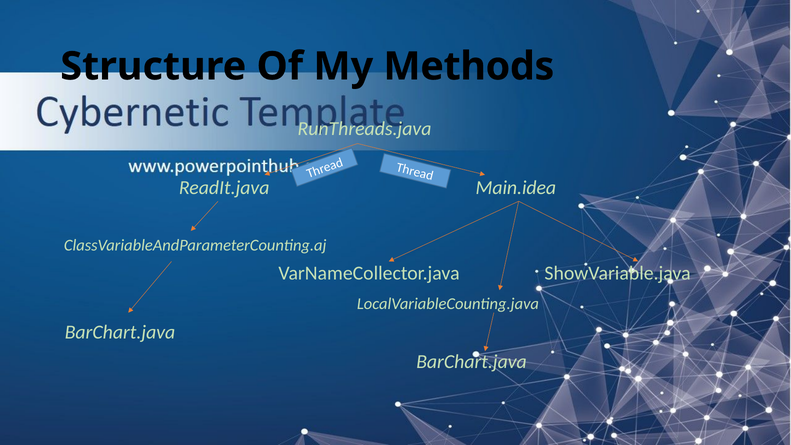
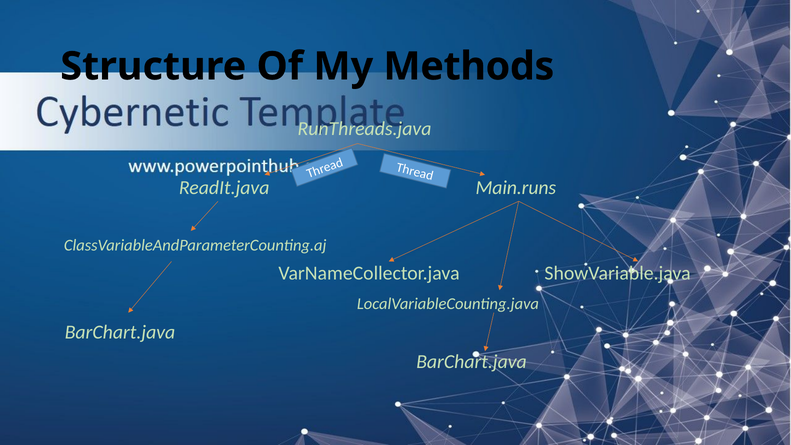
Main.idea: Main.idea -> Main.runs (516, 188)
